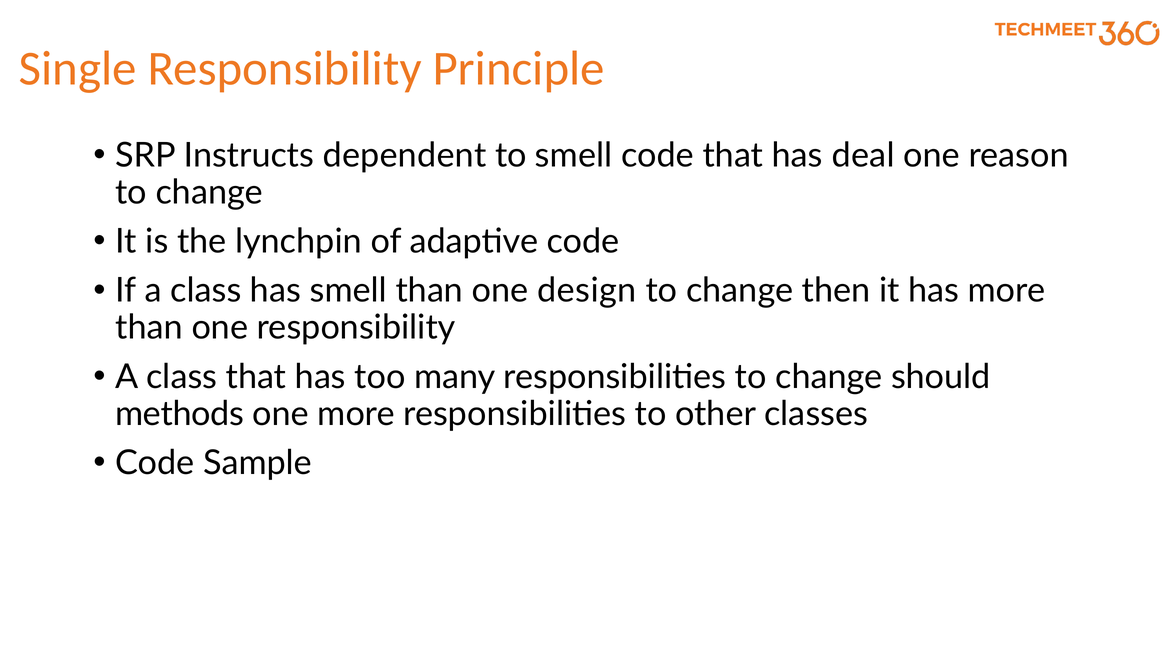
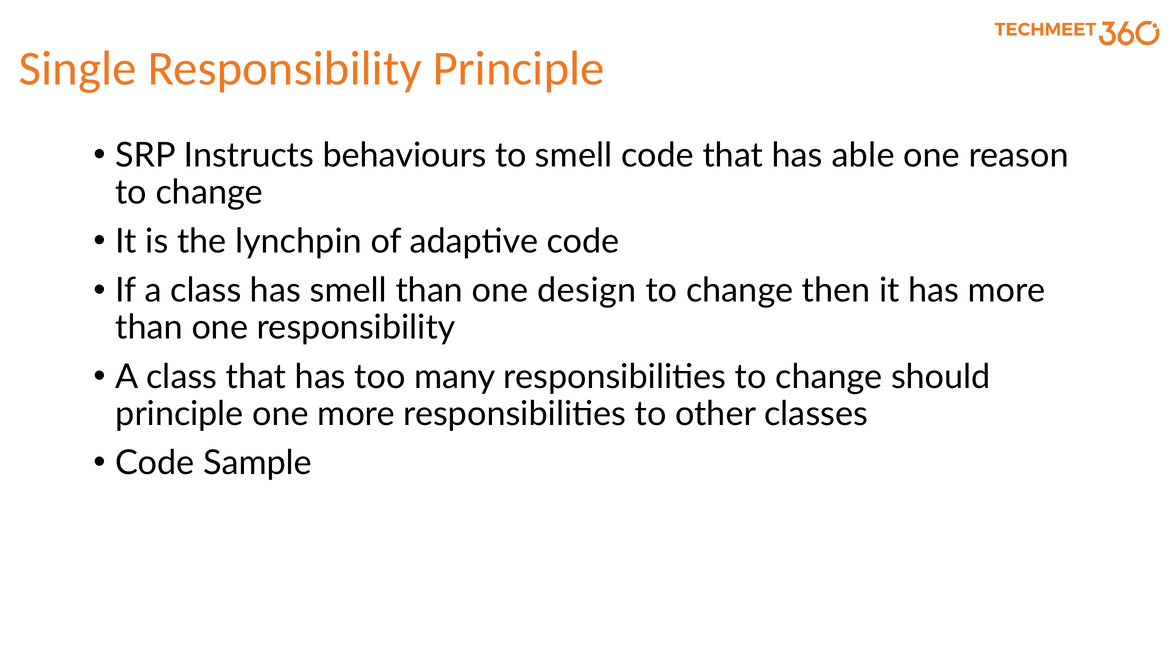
dependent: dependent -> behaviours (405, 155)
deal: deal -> able (863, 155)
methods: methods -> principle (180, 414)
